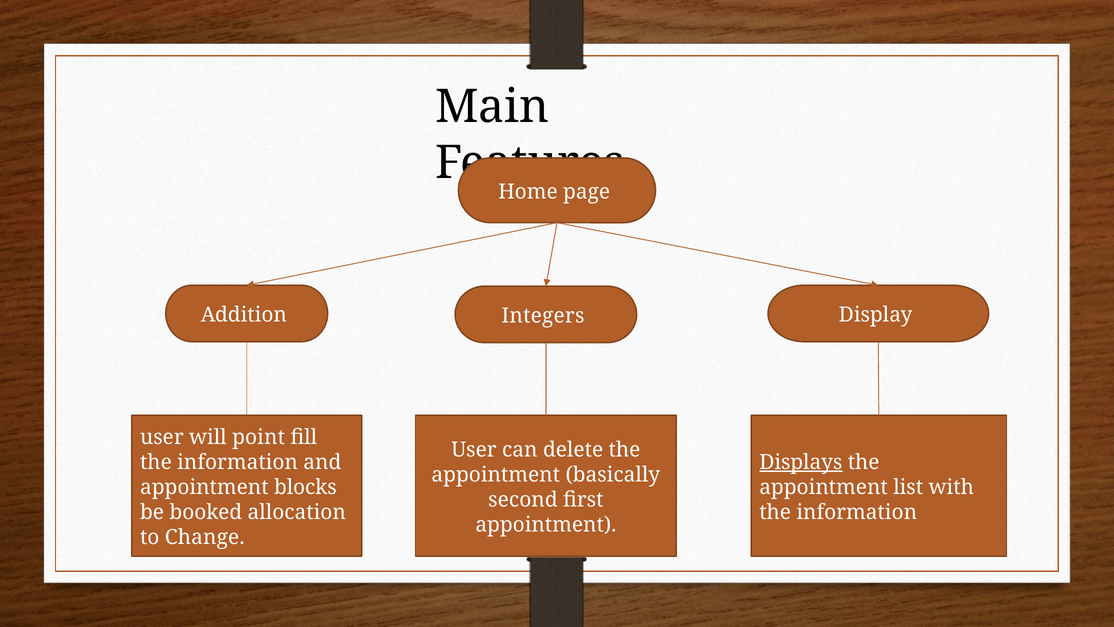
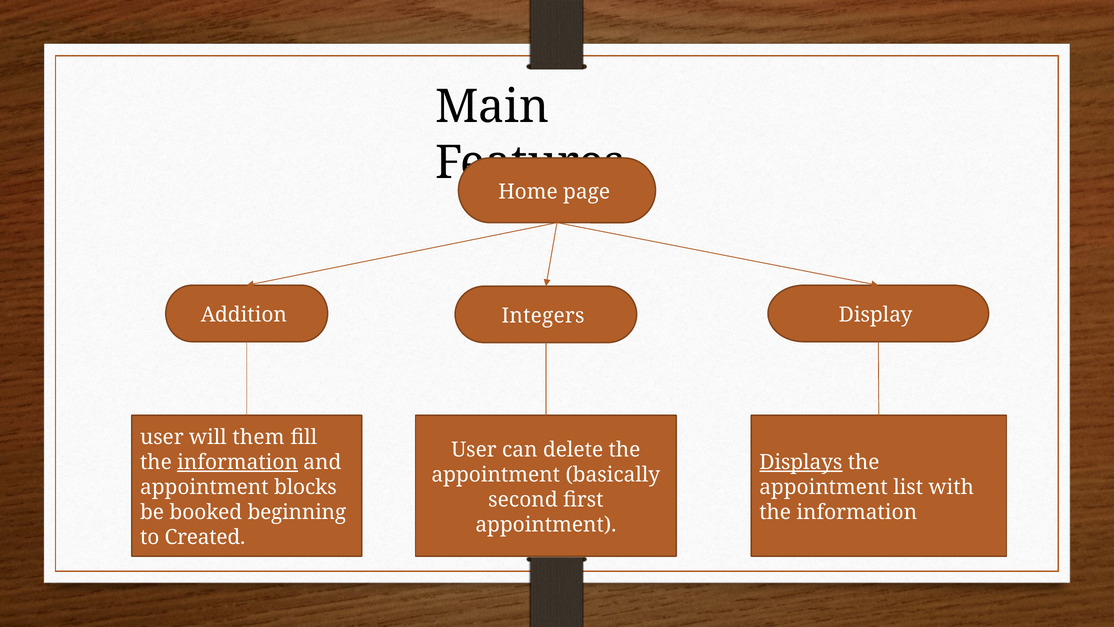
point: point -> them (259, 437)
information underline: none -> present (238, 462)
allocation: allocation -> beginning (297, 512)
Change: Change -> Created (205, 537)
